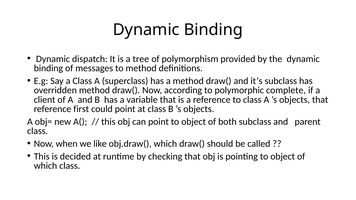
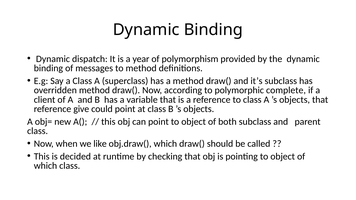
tree: tree -> year (141, 59)
first: first -> give (81, 109)
